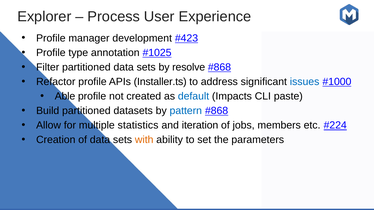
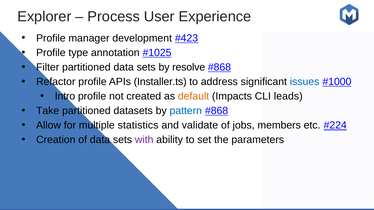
Able: Able -> Intro (65, 96)
default colour: blue -> orange (194, 96)
paste: paste -> leads (288, 96)
Build: Build -> Take (48, 111)
iteration: iteration -> validate (200, 126)
with colour: orange -> purple (144, 140)
